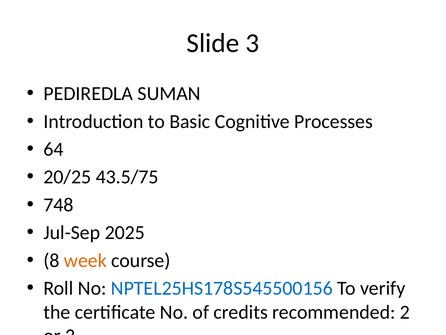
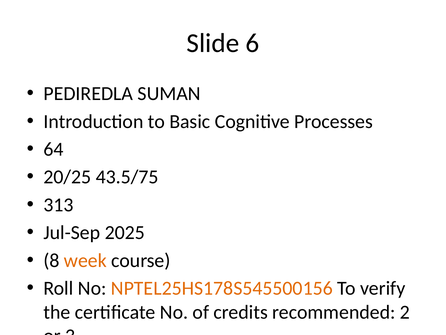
Slide 3: 3 -> 6 (252, 43)
748: 748 -> 313 (59, 205)
NPTEL25HS178S545500156 colour: blue -> orange (222, 288)
